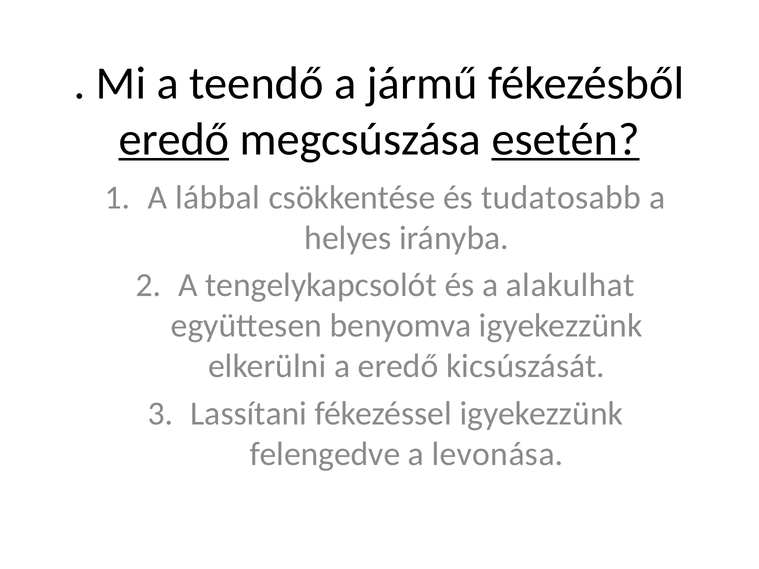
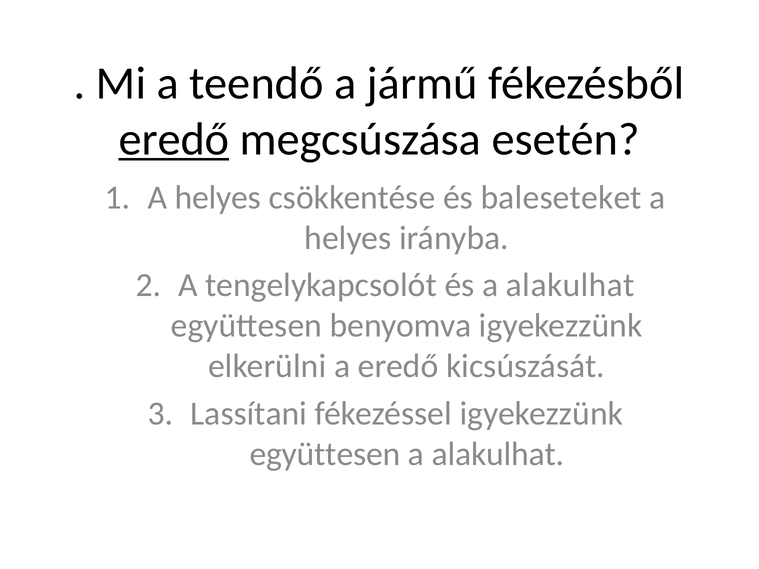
esetén underline: present -> none (566, 139)
lábbal: lábbal -> helyes (218, 198)
tudatosabb: tudatosabb -> baleseteket (561, 198)
felengedve: felengedve -> együttesen (325, 454)
levonása: levonása -> alakulhat (498, 454)
